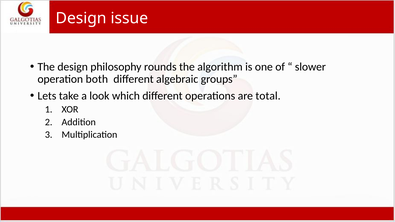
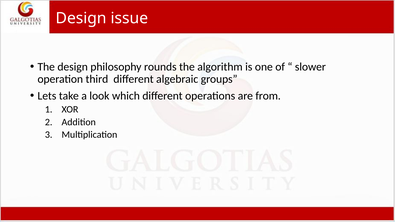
both: both -> third (97, 79)
total: total -> from (268, 96)
